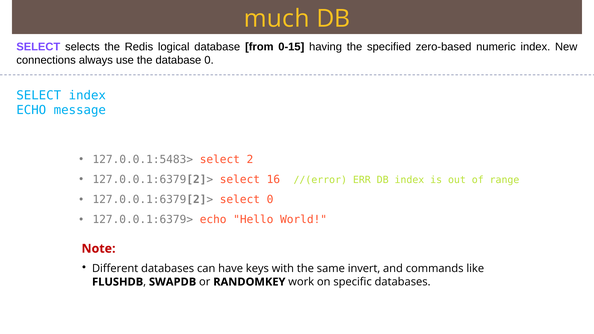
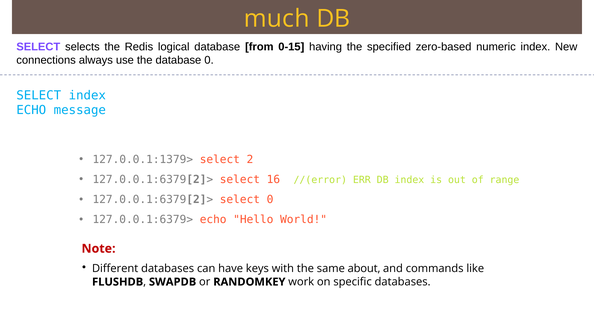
127.0.0.1:5483>: 127.0.0.1:5483> -> 127.0.0.1:1379> (143, 160)
invert: invert -> about (364, 269)
